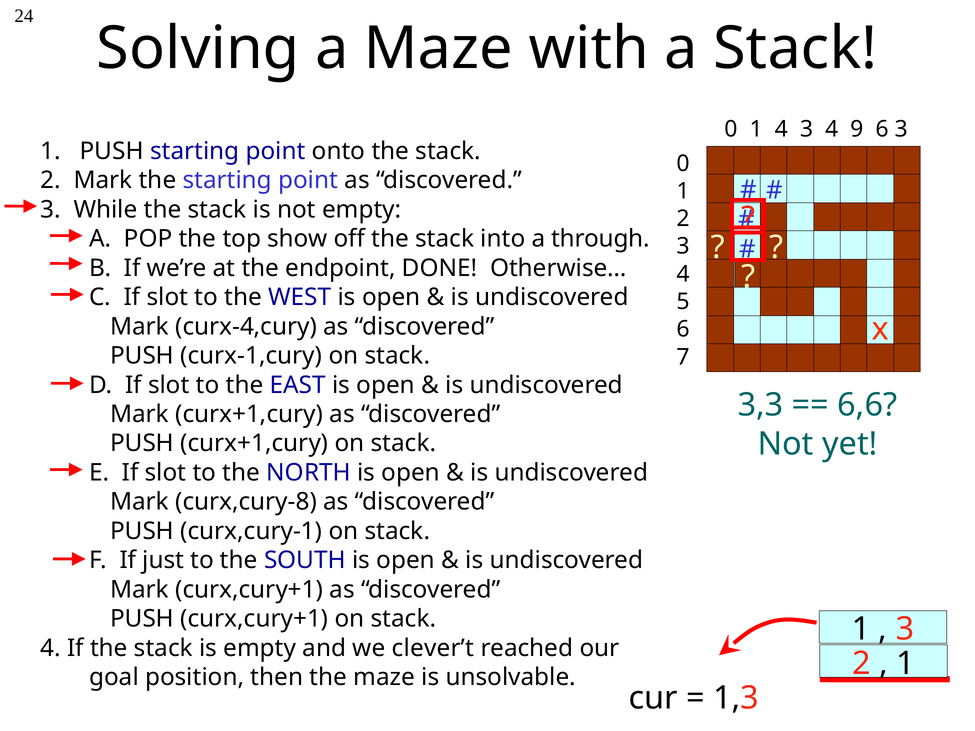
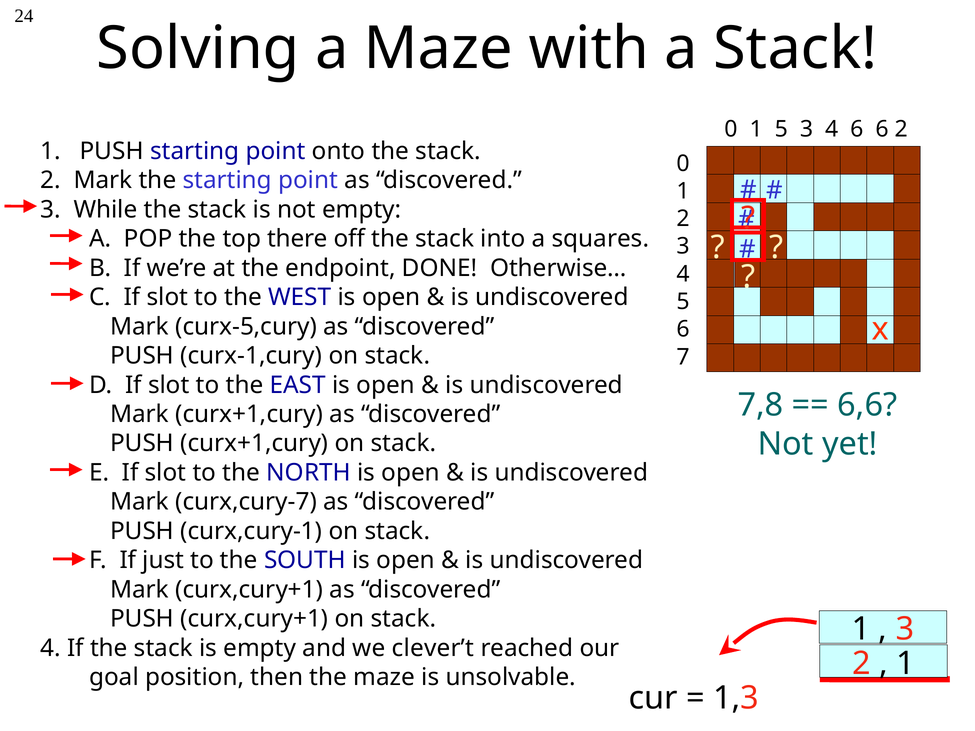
1 4: 4 -> 5 (781, 129)
4 9: 9 -> 6 (857, 129)
6 3: 3 -> 2 (901, 129)
show: show -> there (297, 239)
through: through -> squares (600, 239)
curx-4,cury: curx-4,cury -> curx-5,cury (246, 327)
3,3: 3,3 -> 7,8 (761, 405)
curx,cury-8: curx,cury-8 -> curx,cury-7 (246, 502)
